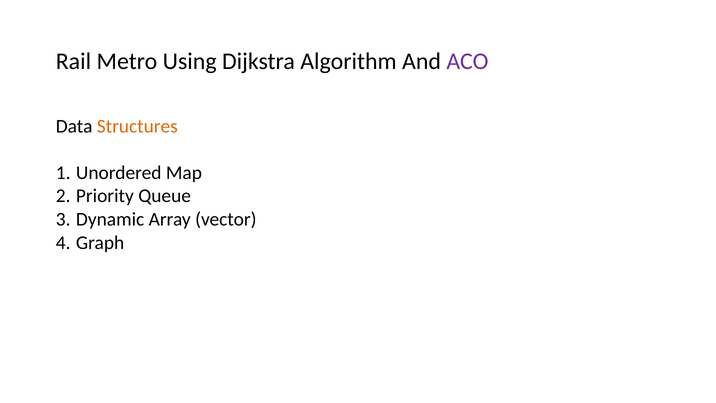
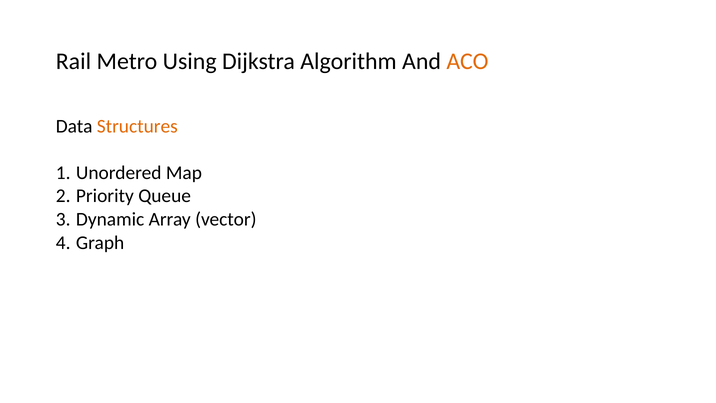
ACO colour: purple -> orange (467, 61)
